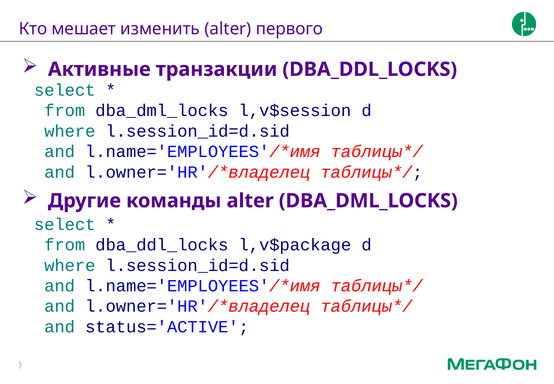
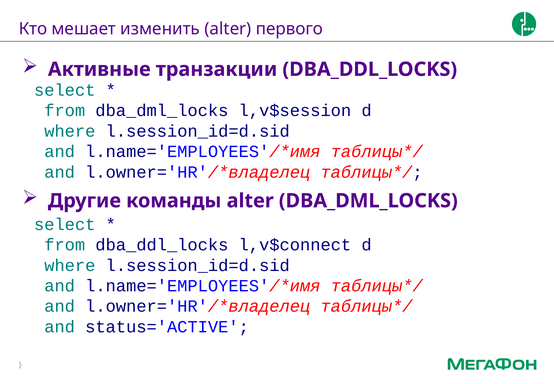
l,v$package: l,v$package -> l,v$connect (295, 245)
